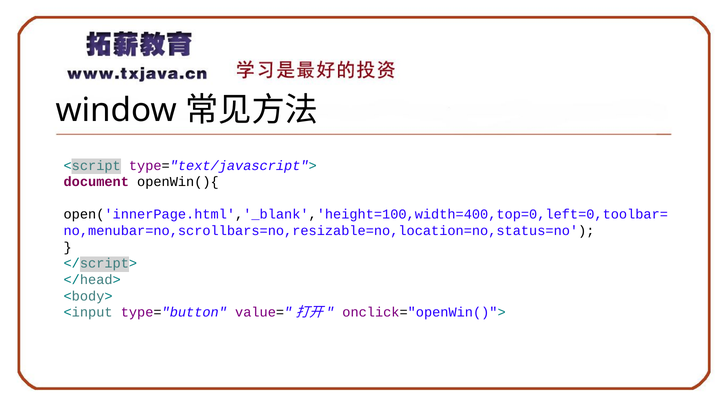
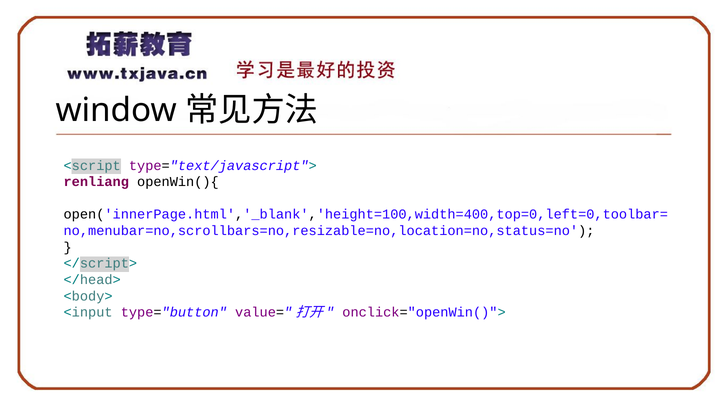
document: document -> renliang (96, 182)
